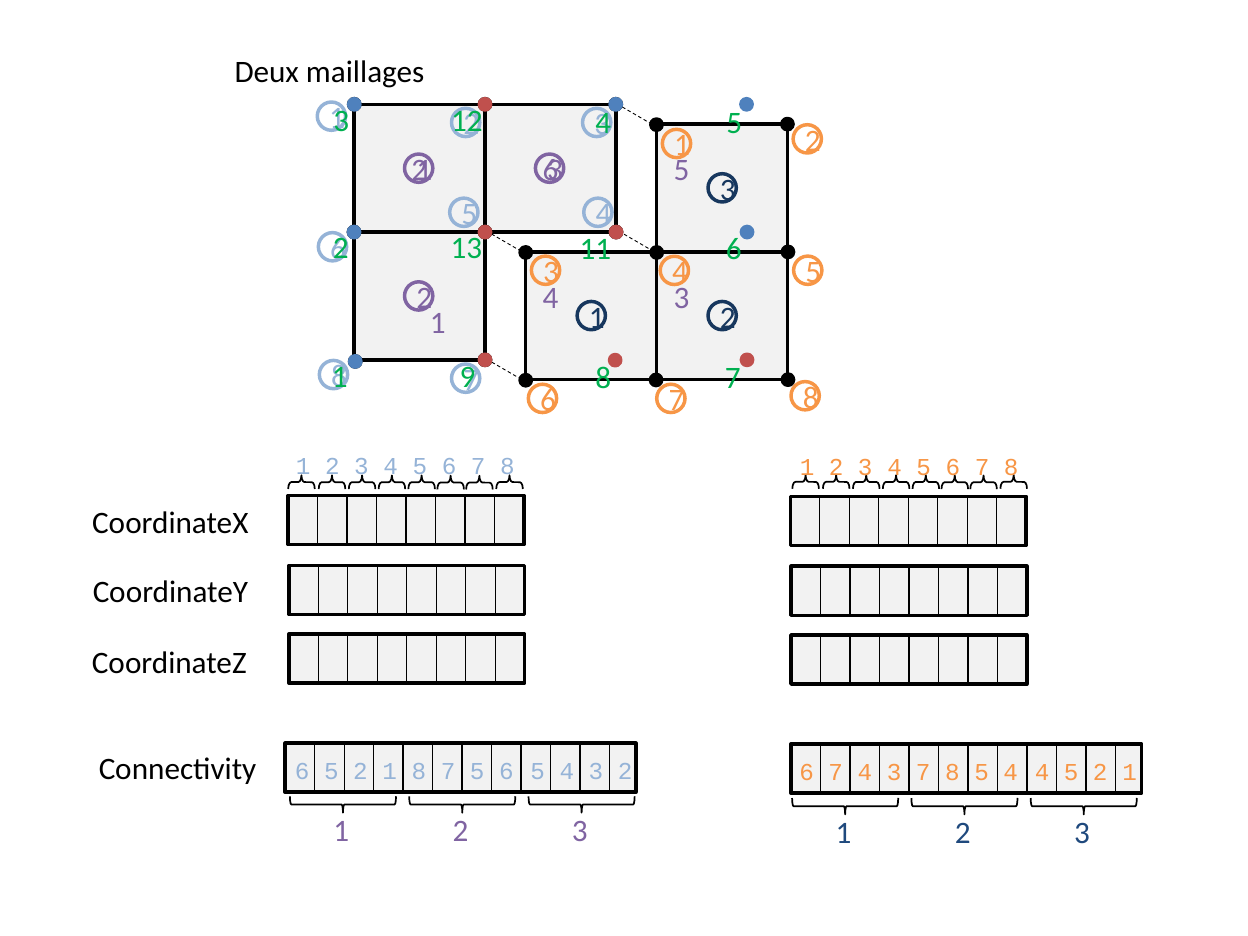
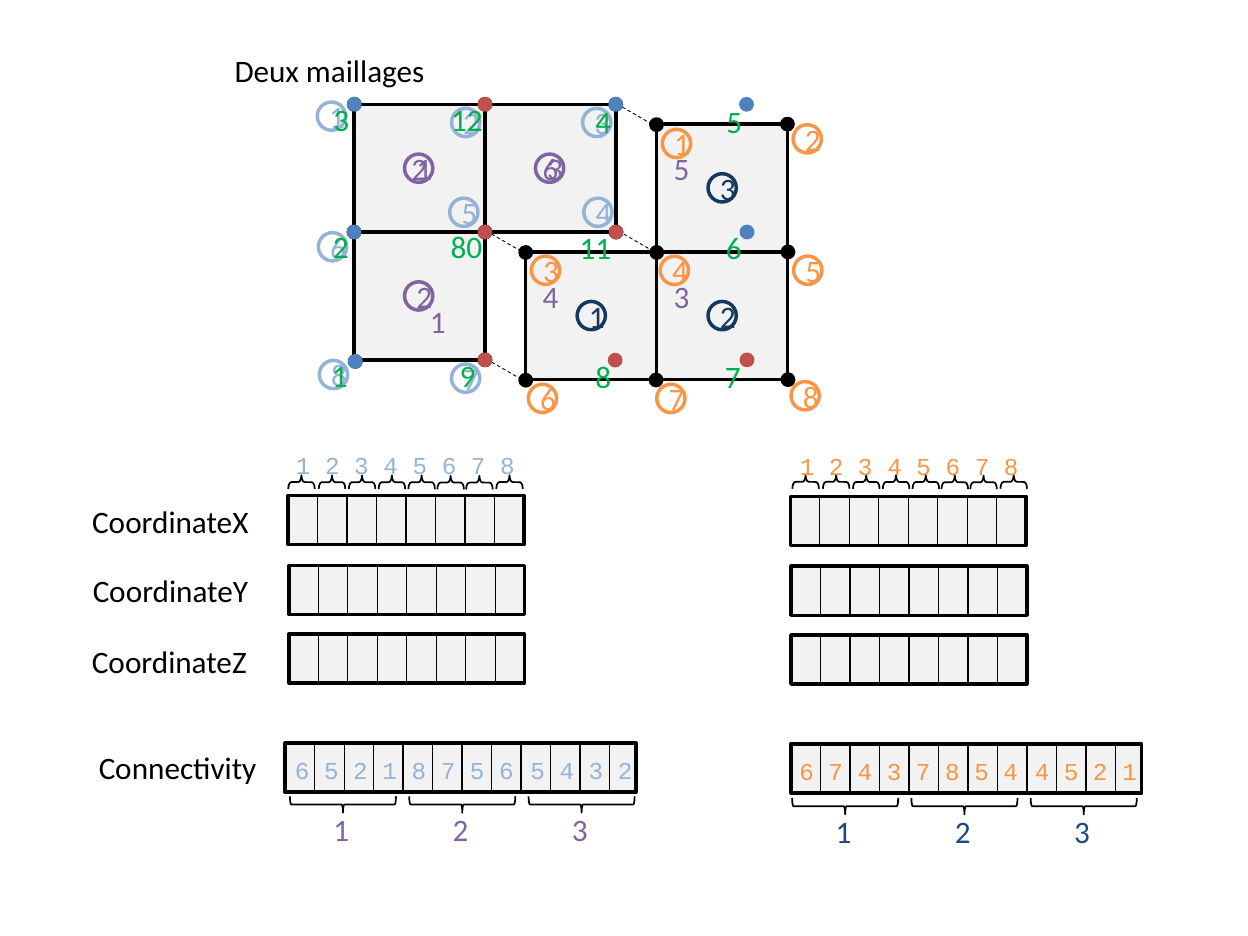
13: 13 -> 80 (466, 248)
